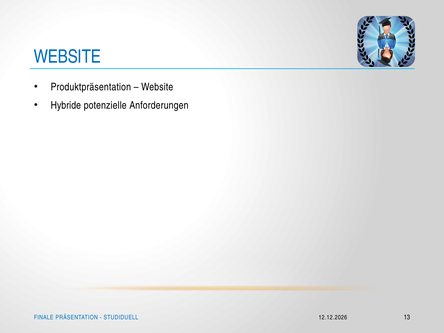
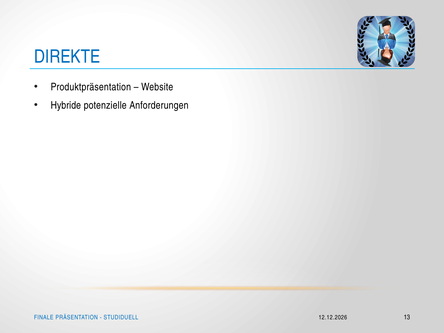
WEBSITE: WEBSITE -> DIREKTE (67, 57)
